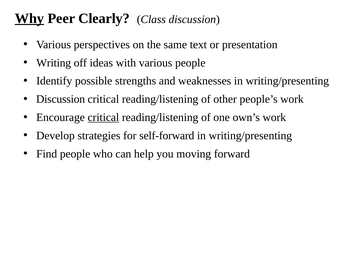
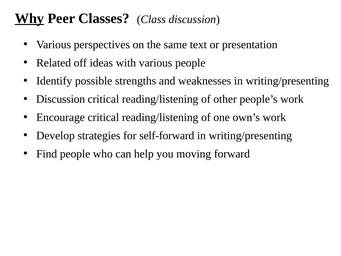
Clearly: Clearly -> Classes (104, 18)
Writing: Writing -> Related (54, 63)
critical underline: present -> none (103, 117)
